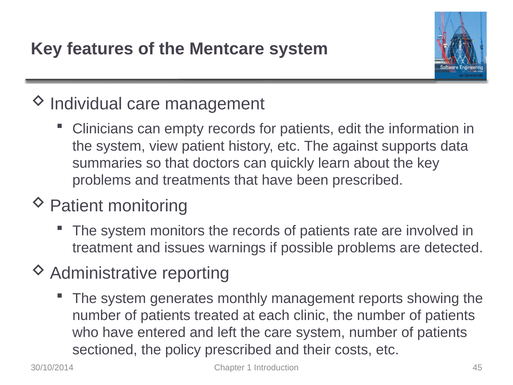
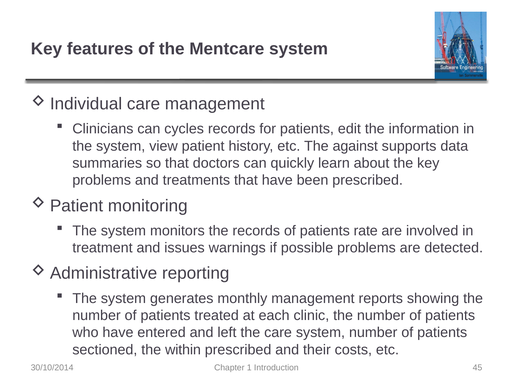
empty: empty -> cycles (184, 129)
policy: policy -> within (183, 349)
